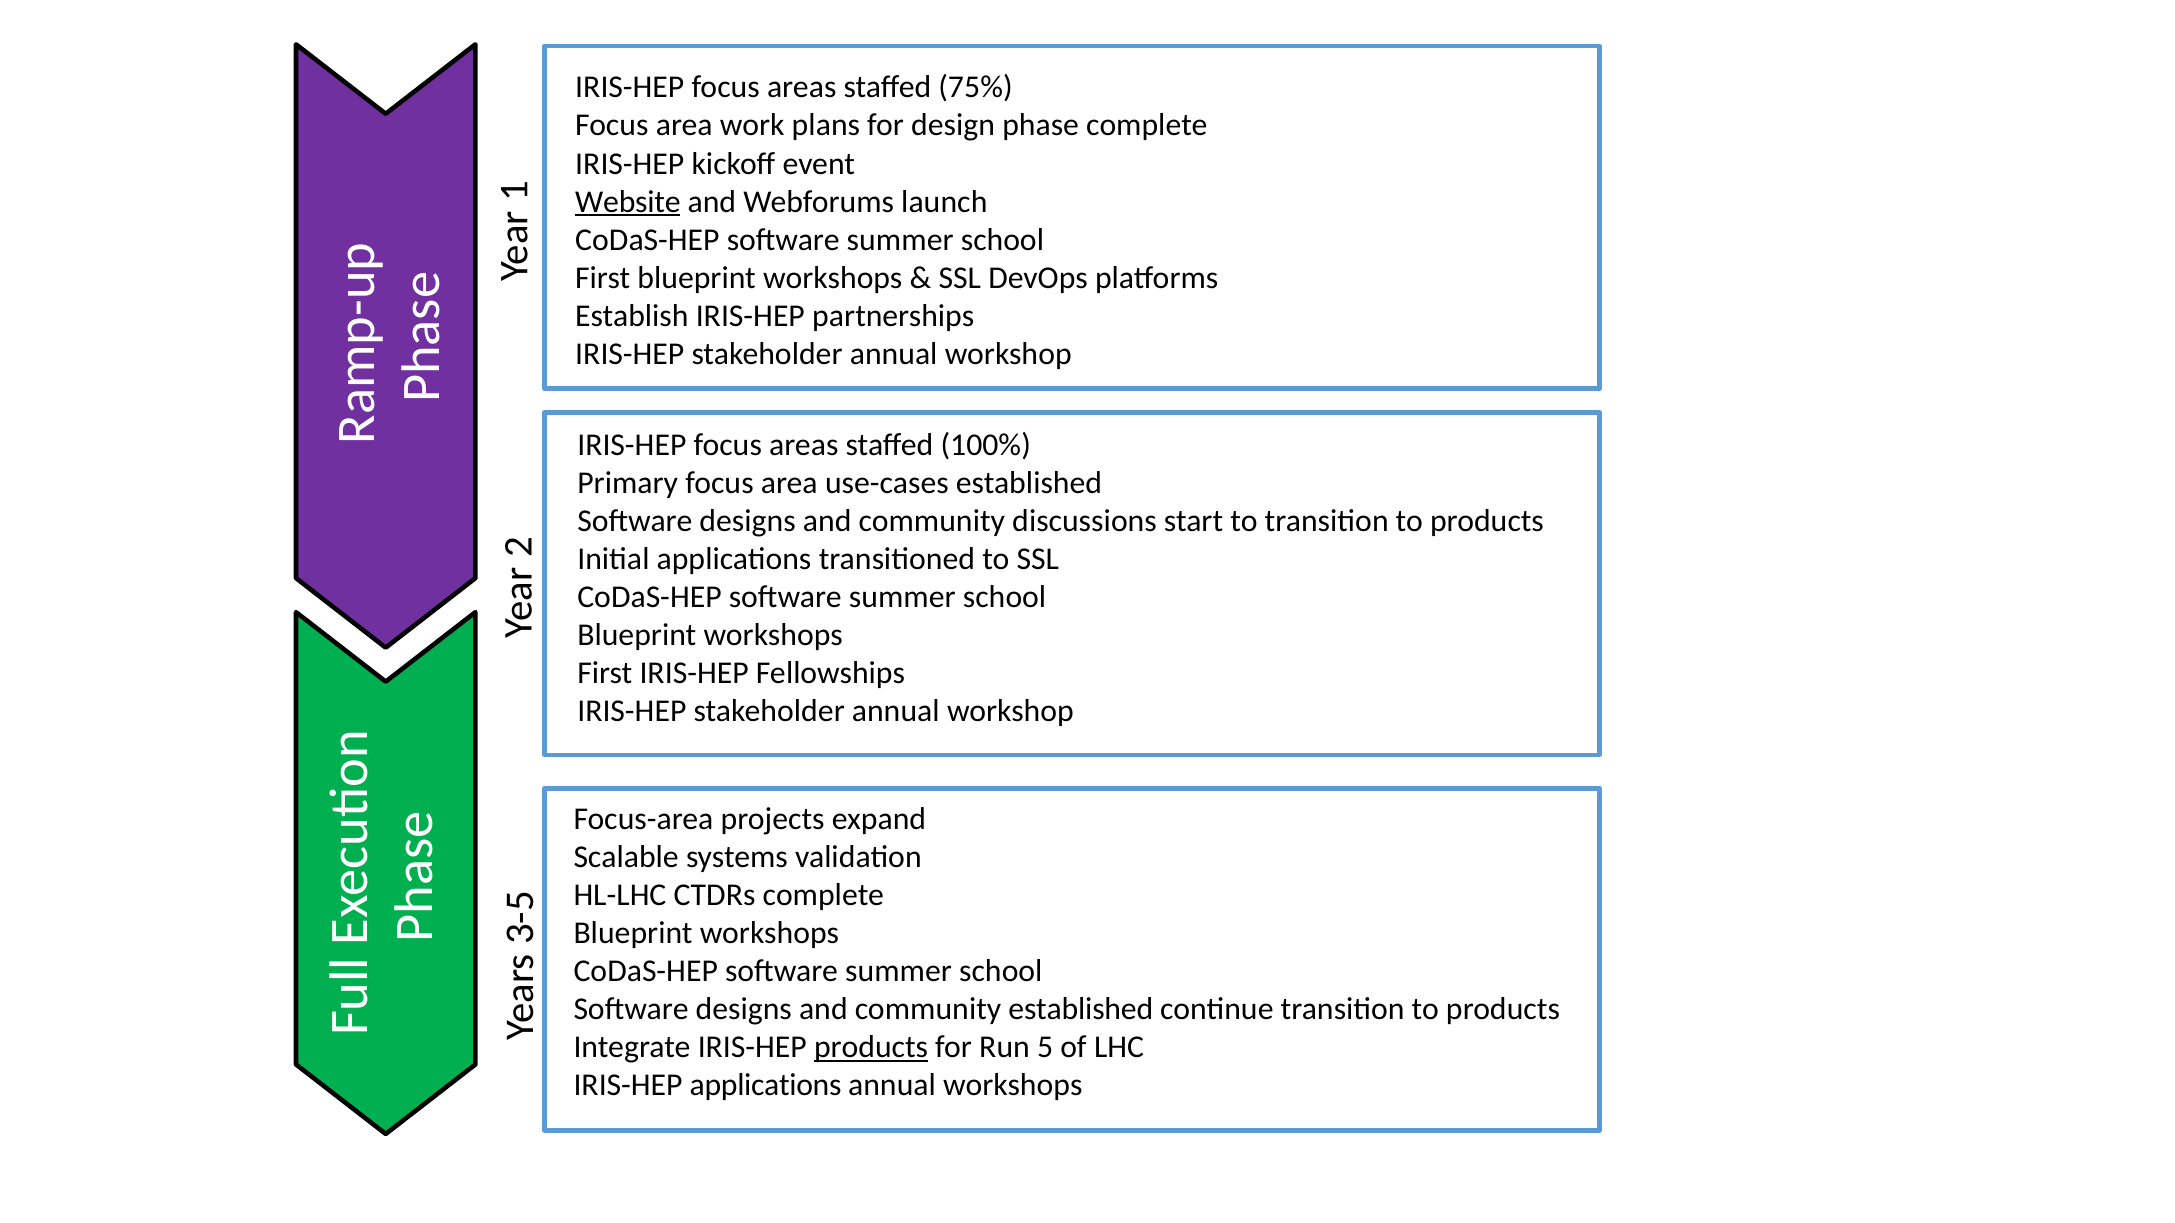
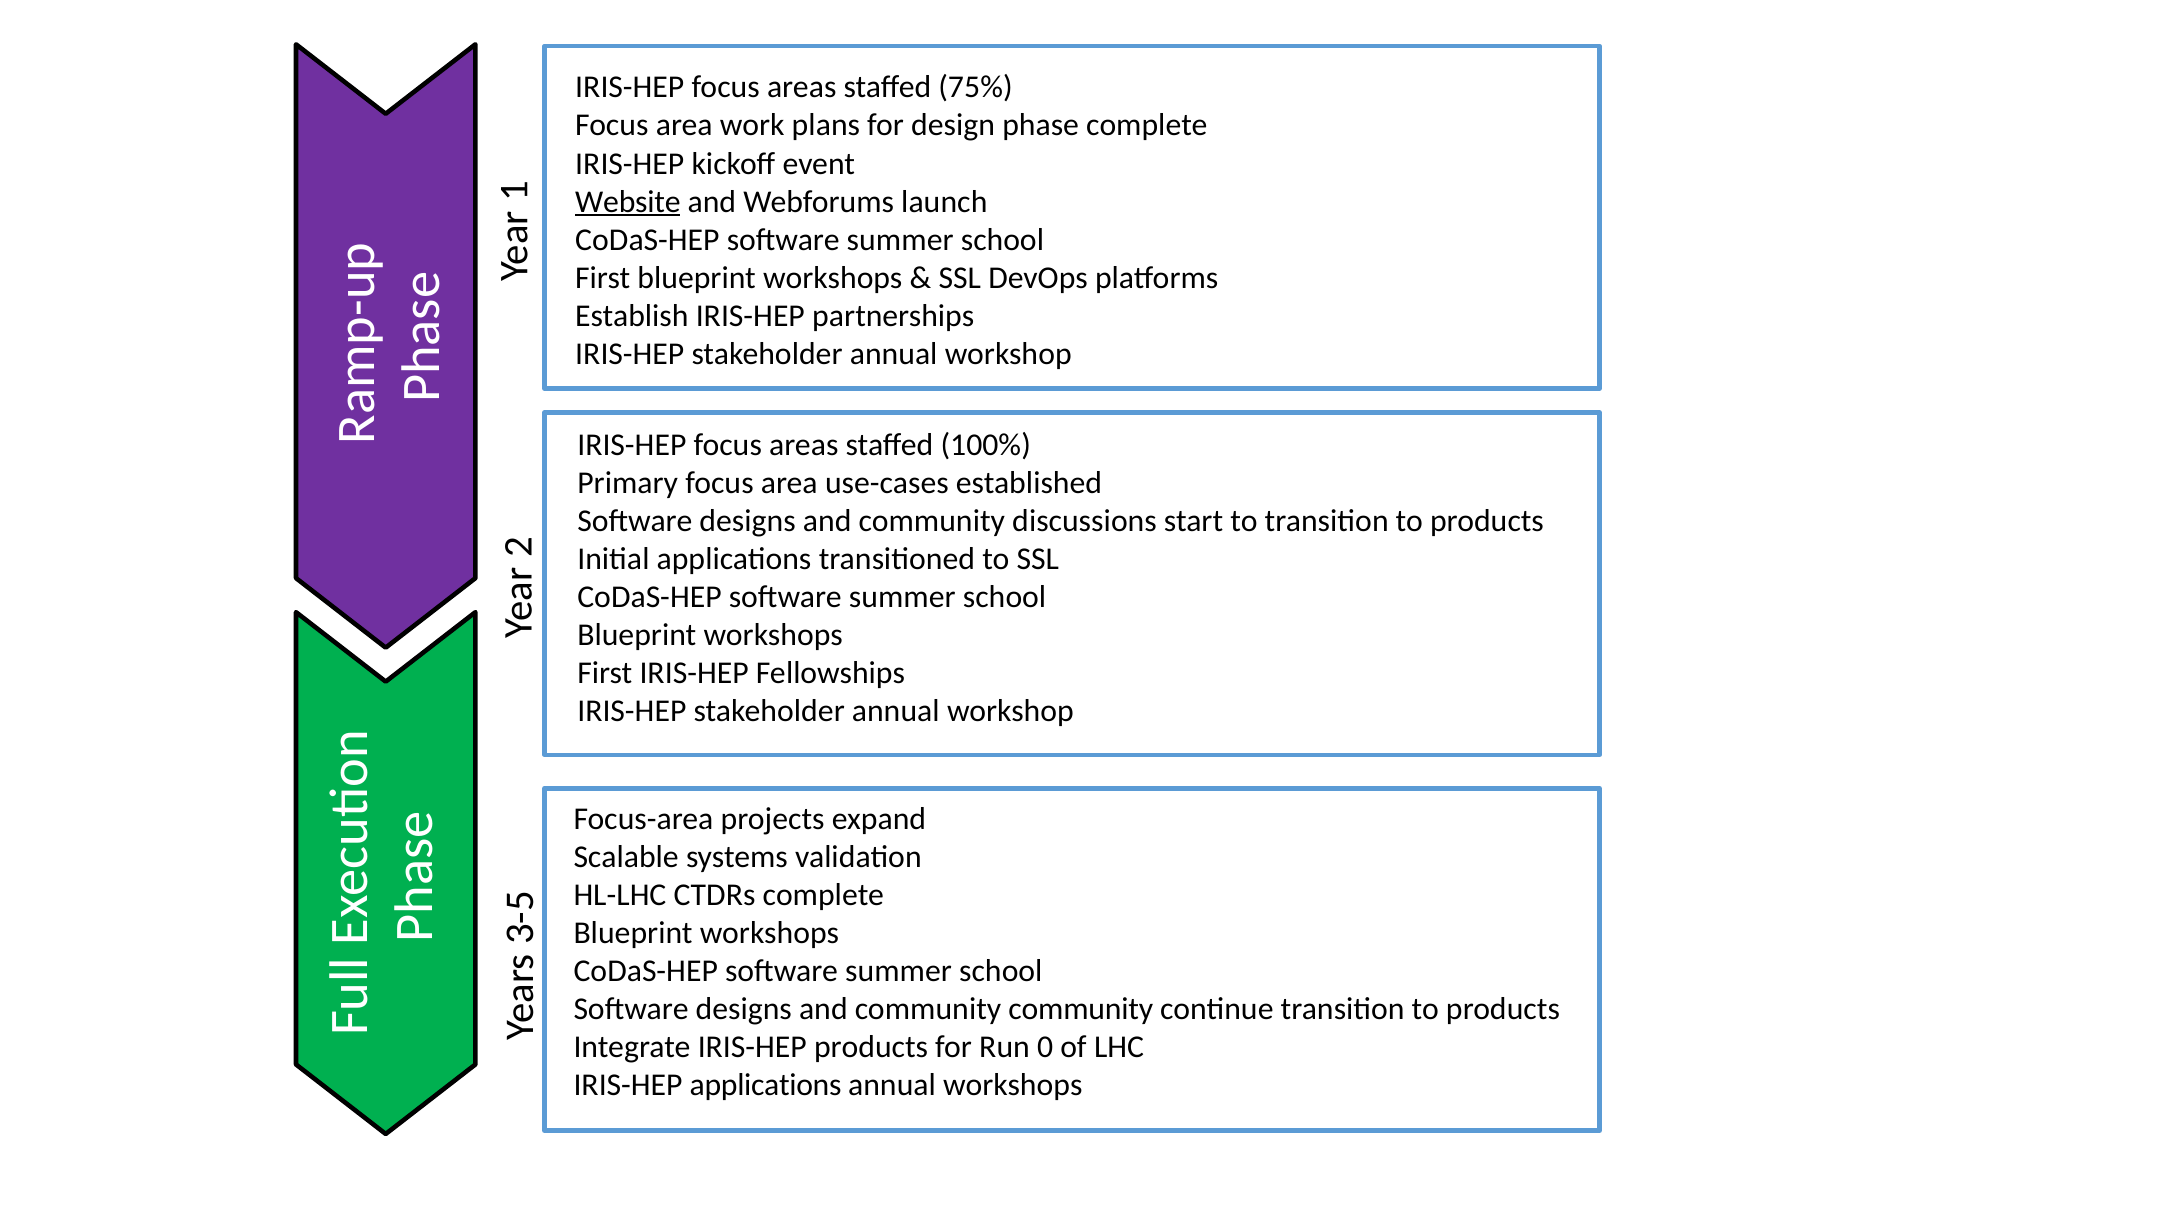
community established: established -> community (1081, 1009)
products underline: present -> none (871, 1047)
Run 5: 5 -> 0 (1045, 1047)
